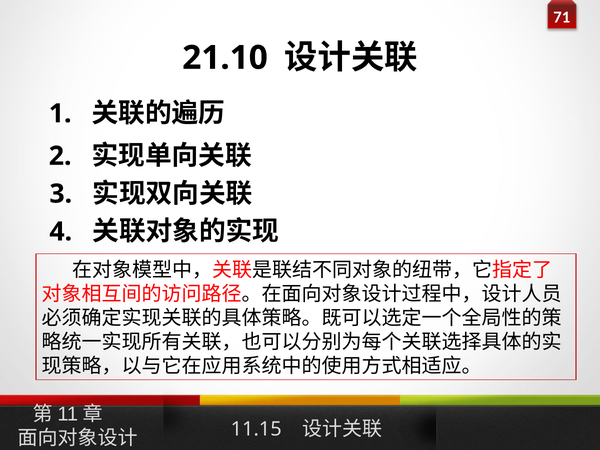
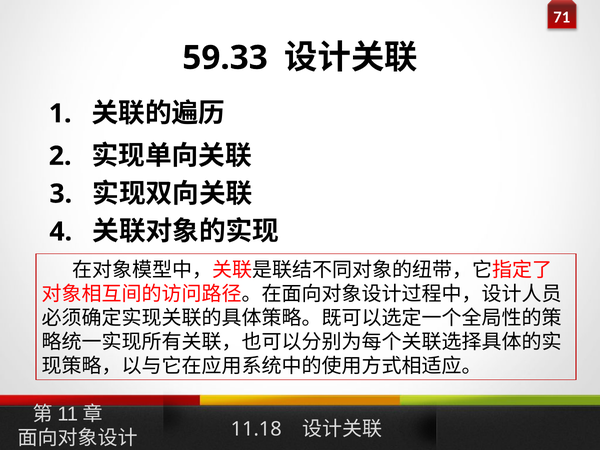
21.10: 21.10 -> 59.33 (225, 58)
11.15: 11.15 -> 11.18 (256, 429)
